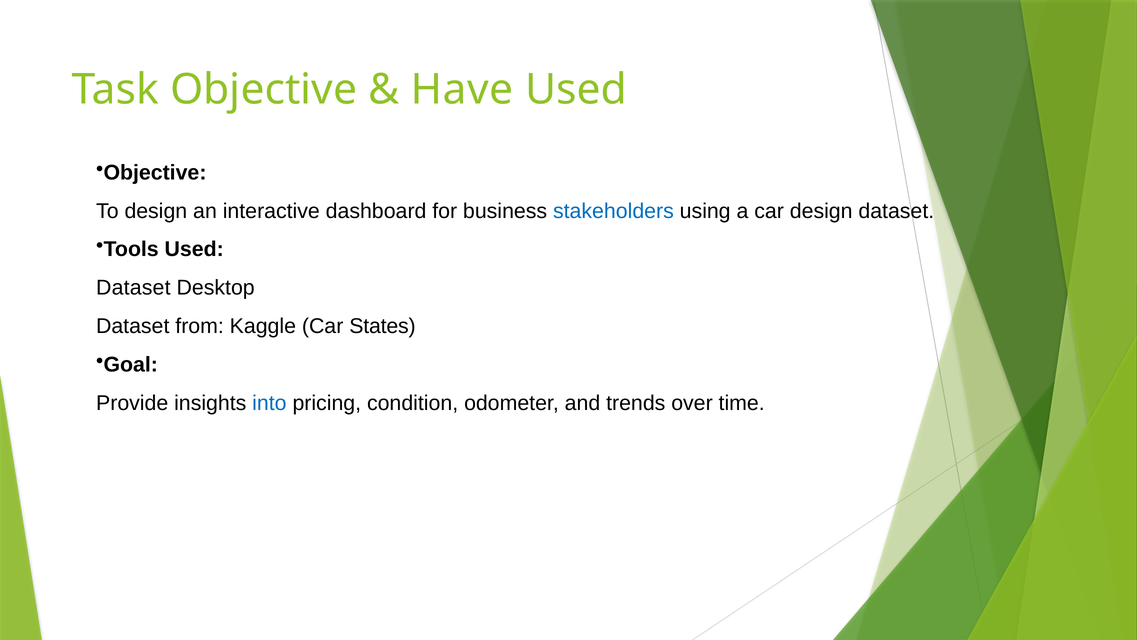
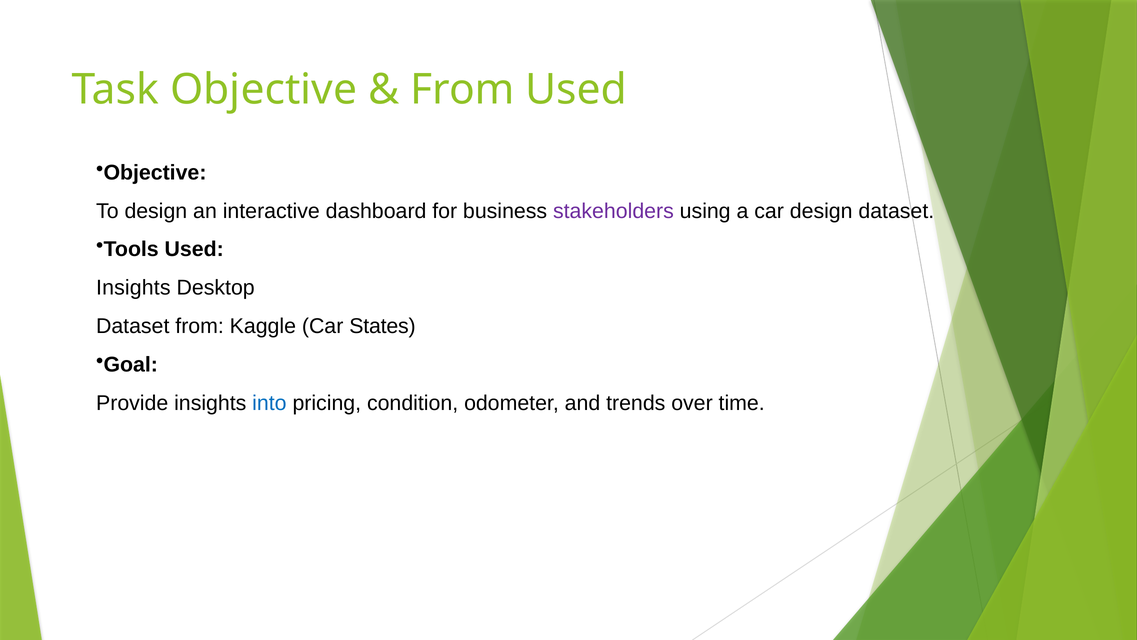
Have: Have -> From (463, 90)
stakeholders colour: blue -> purple (613, 211)
Dataset: Dataset -> Insights (133, 288)
